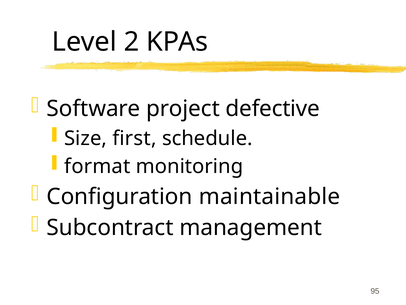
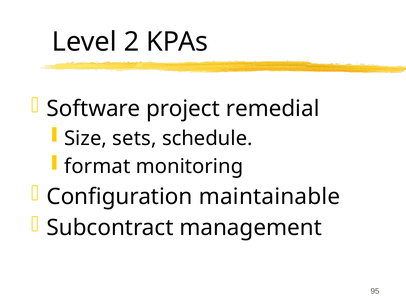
defective: defective -> remedial (273, 109)
first: first -> sets (134, 138)
